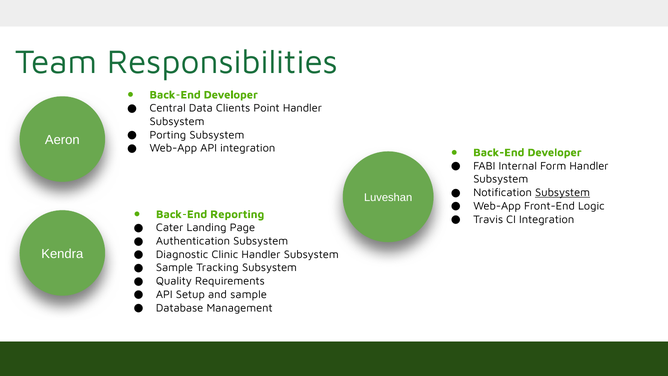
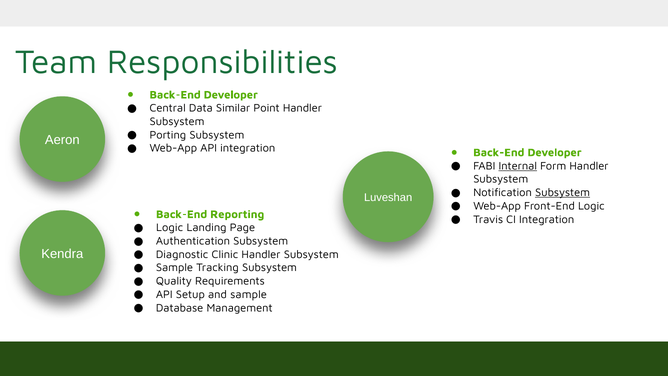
Clients: Clients -> Similar (233, 108)
Internal underline: none -> present (518, 166)
Cater: Cater -> Logic (170, 228)
